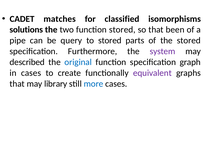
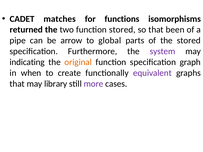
classified: classified -> functions (122, 19)
solutions: solutions -> returned (26, 30)
query: query -> arrow (71, 41)
to stored: stored -> global (110, 41)
described: described -> indicating (27, 62)
original colour: blue -> orange (78, 62)
in cases: cases -> when (31, 73)
more colour: blue -> purple (94, 84)
